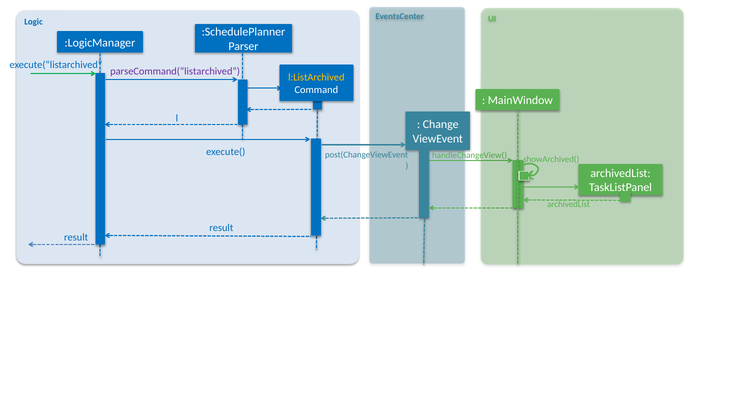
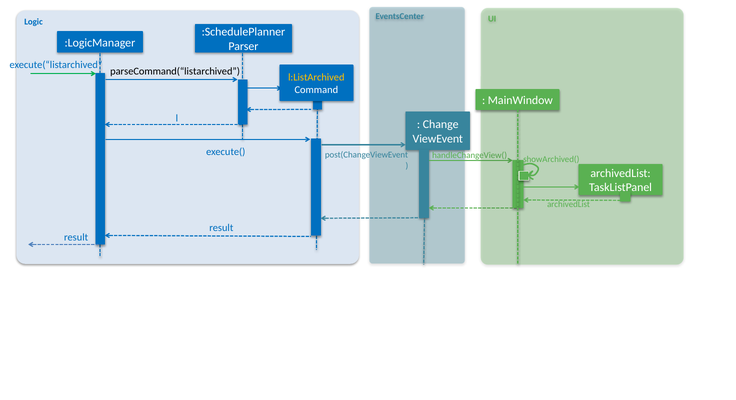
parseCommand(“listarchived colour: purple -> black (175, 72)
